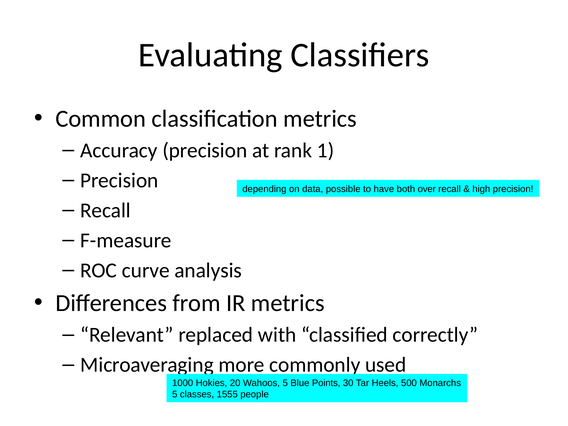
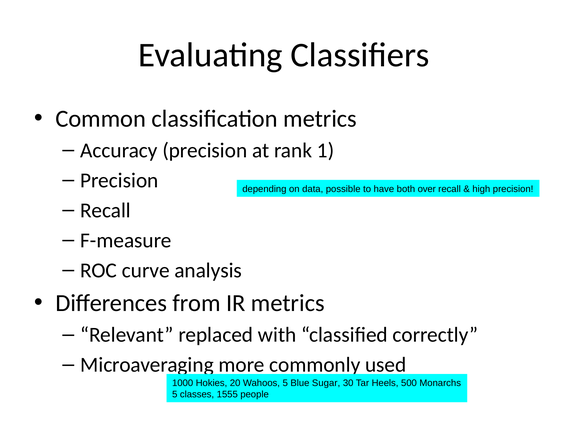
Points: Points -> Sugar (326, 383)
